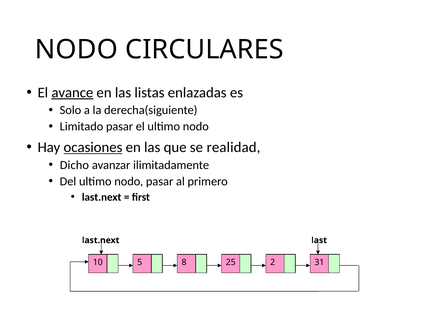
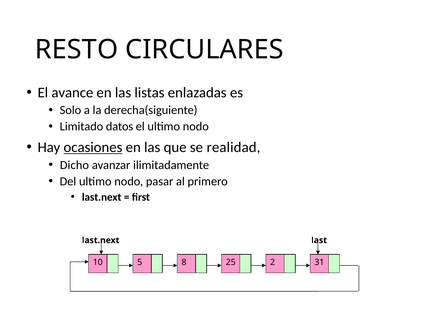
NODO: NODO -> RESTO (77, 50)
avance underline: present -> none (72, 93)
Limitado pasar: pasar -> datos (120, 127)
